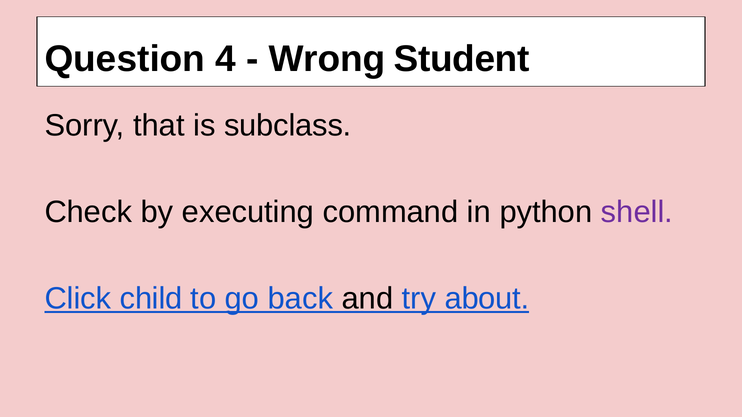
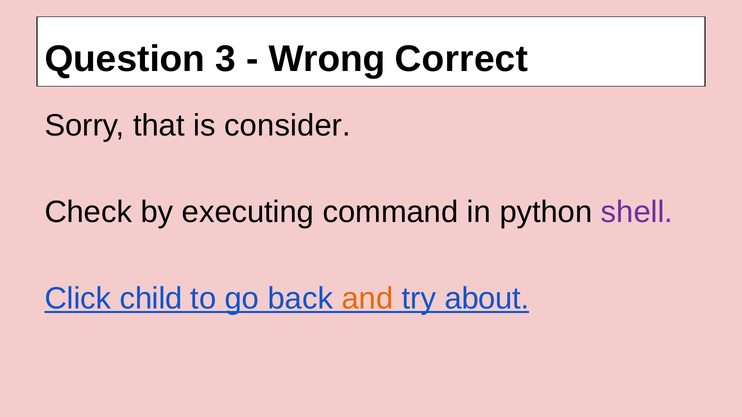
4: 4 -> 3 (226, 59)
Student: Student -> Correct (461, 59)
subclass: subclass -> consider (288, 126)
and colour: black -> orange (367, 299)
